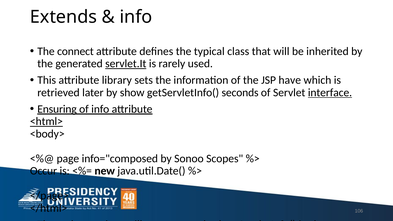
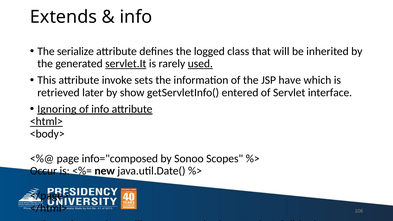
connect: connect -> serialize (75, 51)
typical: typical -> logged (209, 51)
used underline: none -> present (200, 64)
library: library -> invoke (117, 80)
seconds: seconds -> entered (240, 93)
interface underline: present -> none (330, 93)
Ensuring: Ensuring -> Ignoring (57, 109)
